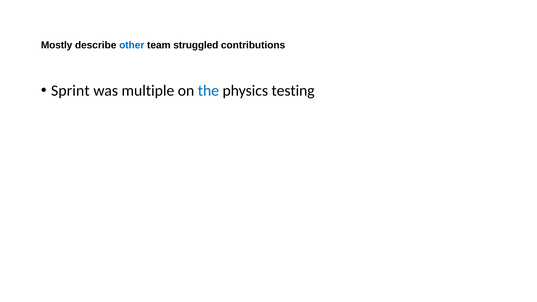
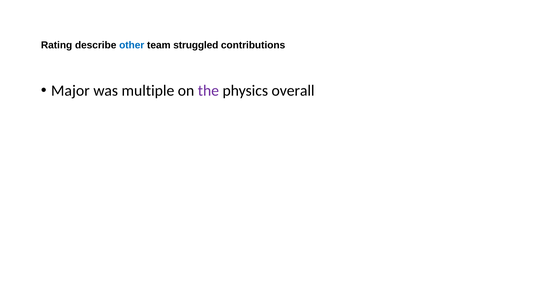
Mostly: Mostly -> Rating (57, 45)
Sprint: Sprint -> Major (70, 91)
the colour: blue -> purple (208, 91)
testing: testing -> overall (293, 91)
